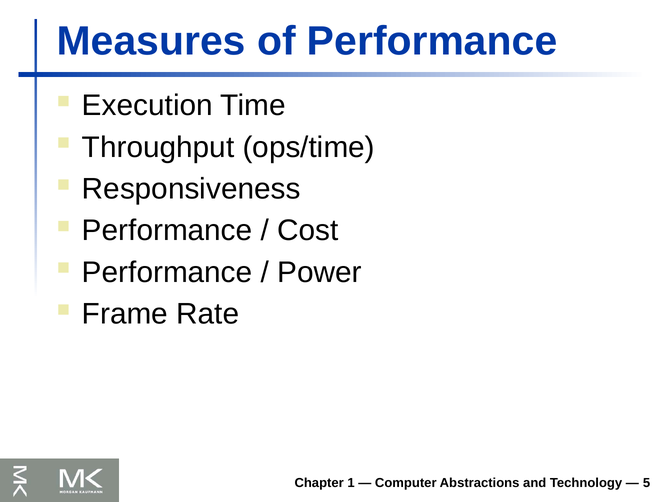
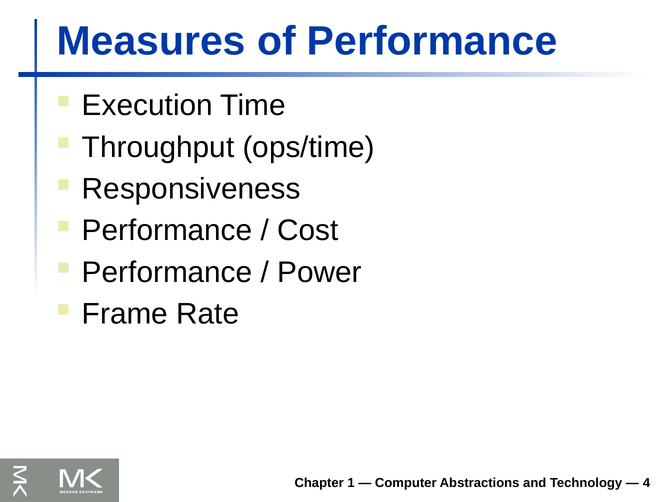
5: 5 -> 4 (647, 484)
